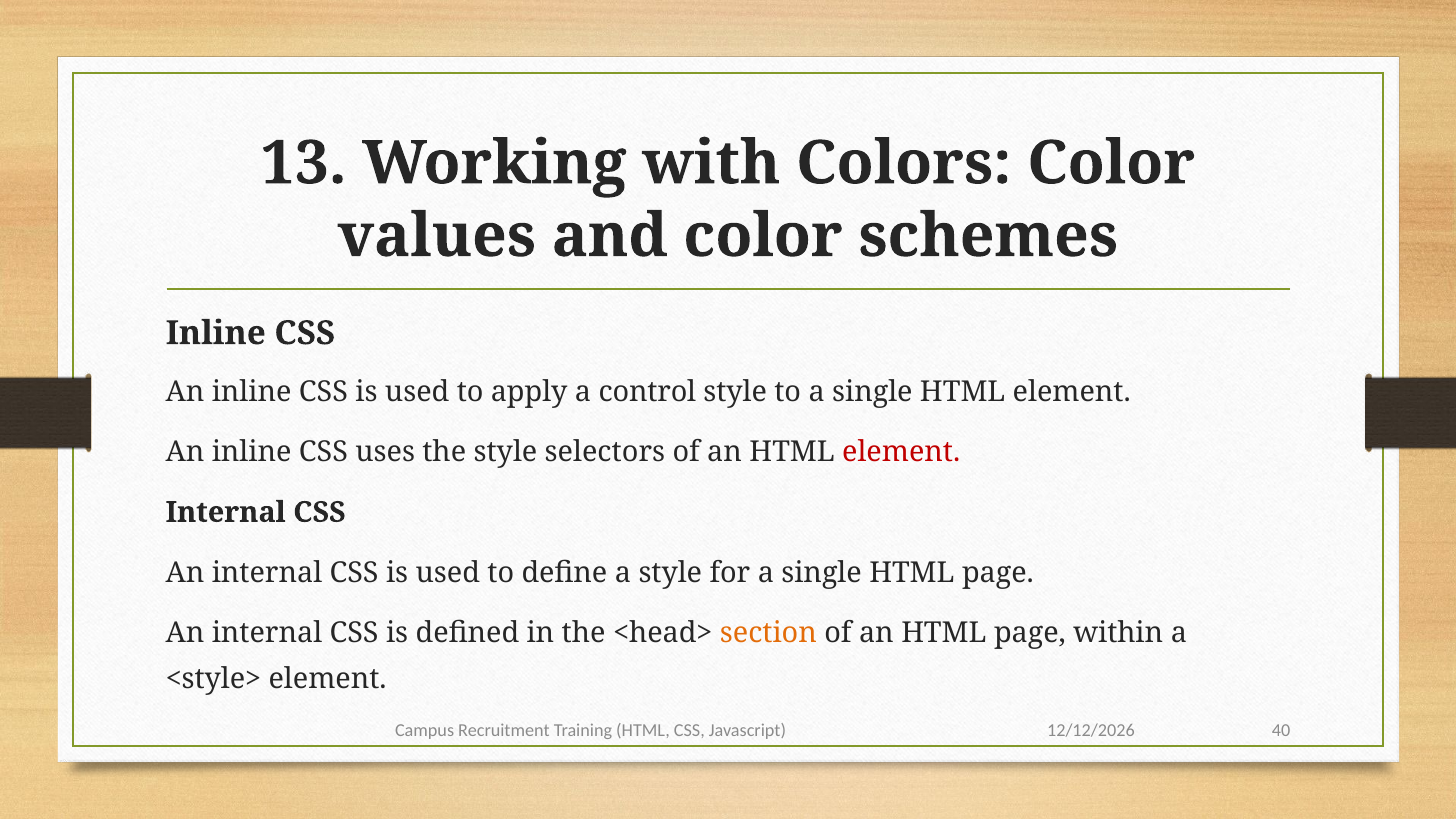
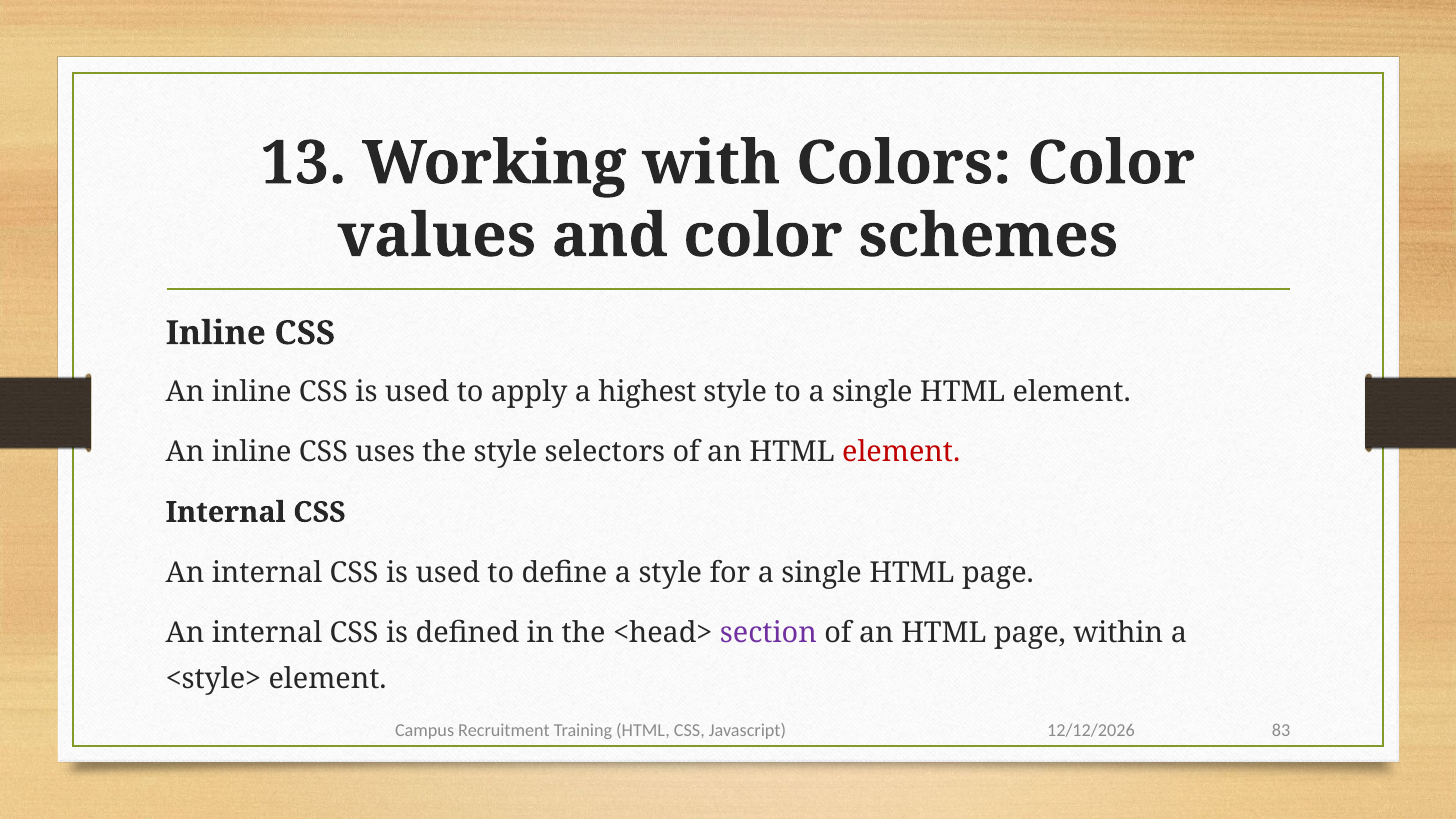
control: control -> highest (647, 392)
section colour: orange -> purple (768, 633)
40: 40 -> 83 (1281, 731)
